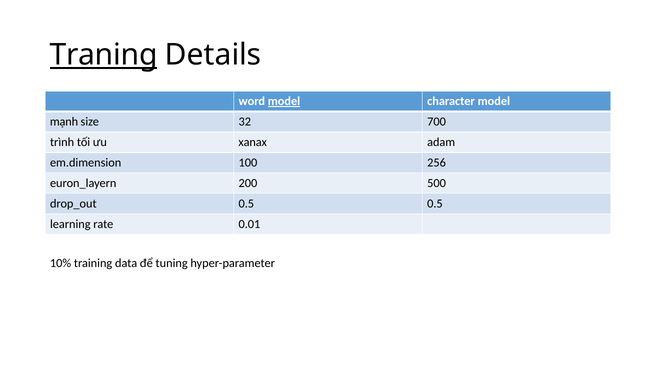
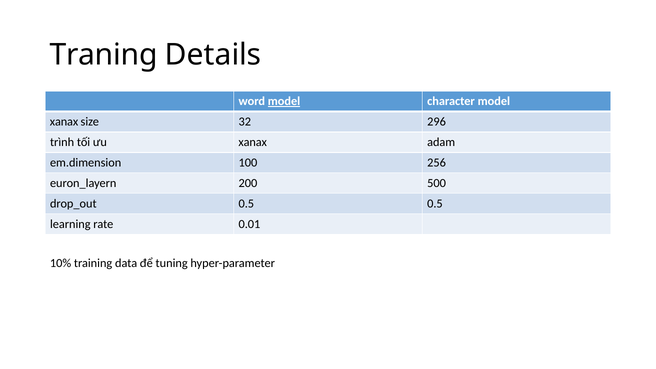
Traning underline: present -> none (104, 55)
mạnh: mạnh -> xanax (64, 122)
700: 700 -> 296 (437, 122)
